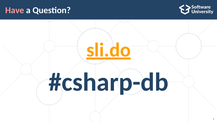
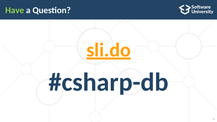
Have colour: pink -> light green (15, 10)
